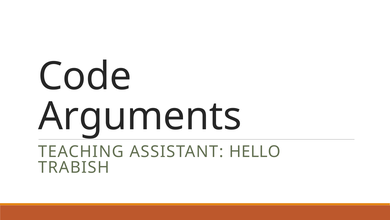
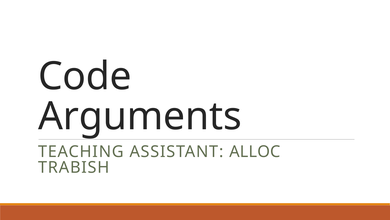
HELLO: HELLO -> ALLOC (255, 151)
